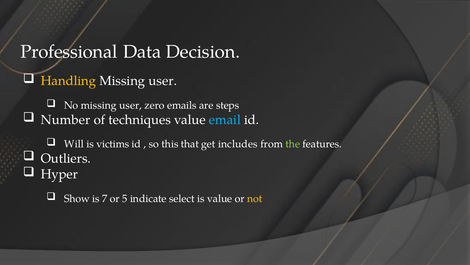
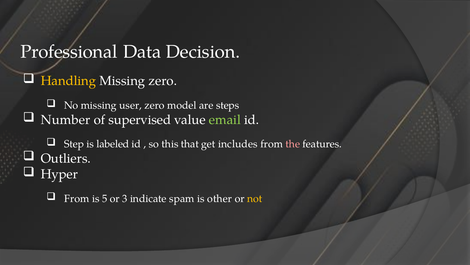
user: user -> zero (163, 81)
emails: emails -> model (182, 105)
techniques: techniques -> supervised (140, 119)
email colour: light blue -> light green (225, 119)
Will: Will -> Step (74, 144)
victims: victims -> labeled (113, 144)
the colour: light green -> pink (293, 144)
Show: Show -> From (77, 198)
7: 7 -> 5 (105, 198)
5: 5 -> 3 (125, 198)
select: select -> spam (182, 198)
is value: value -> other (220, 198)
